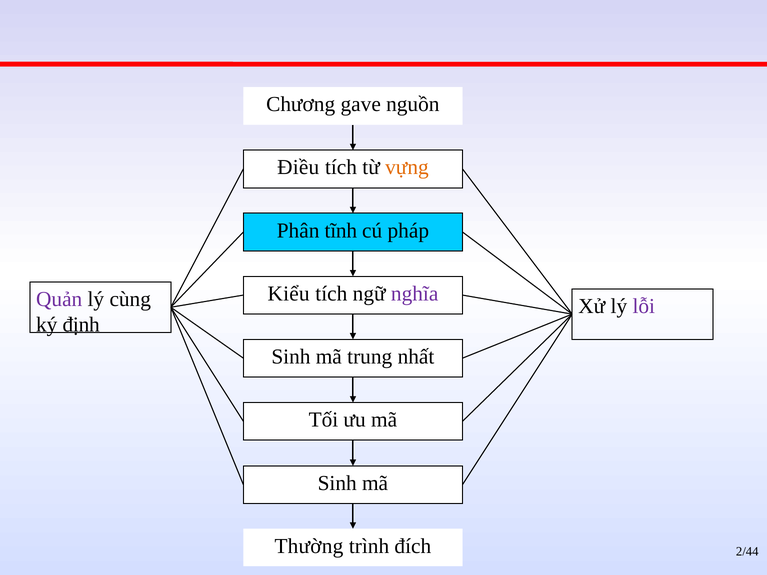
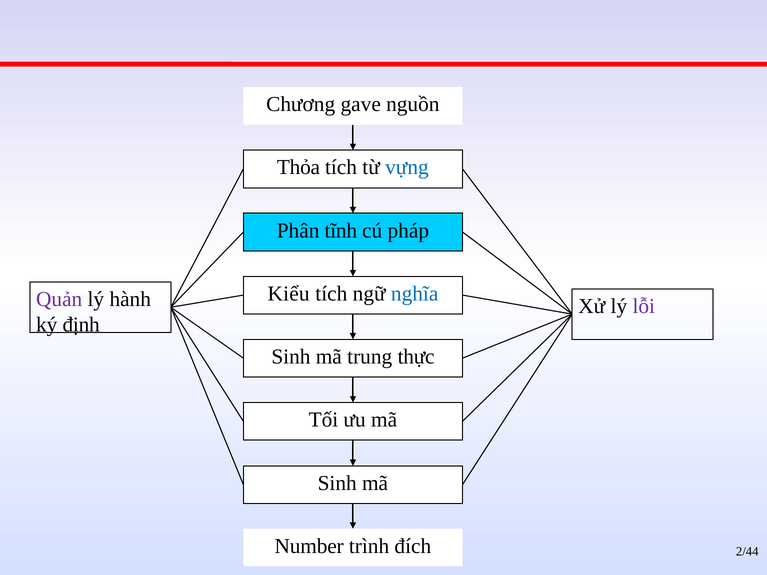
Điều: Điều -> Thỏa (298, 168)
vựng colour: orange -> blue (407, 168)
nghĩa colour: purple -> blue (415, 294)
cùng: cùng -> hành (130, 299)
nhất: nhất -> thực (416, 357)
Thường: Thường -> Number (309, 546)
